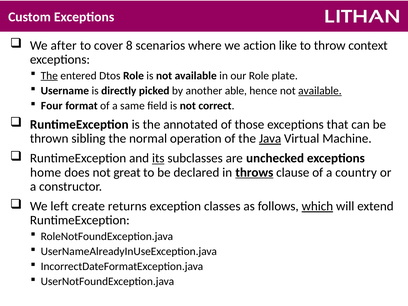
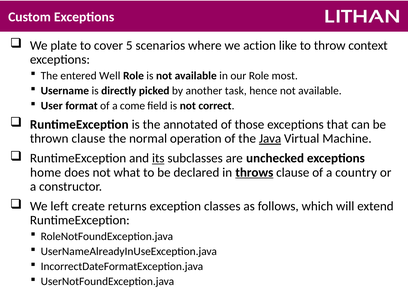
after: after -> plate (64, 46)
8: 8 -> 5 (129, 46)
The underline: present -> none (49, 76)
Dtos: Dtos -> Well (110, 76)
plate: plate -> most (285, 76)
able: able -> task (236, 91)
available underline: present -> none (320, 91)
Four: Four -> User (52, 106)
same: same -> come (133, 106)
thrown sibling: sibling -> clause (88, 139)
great: great -> what (127, 172)
which underline: present -> none (317, 206)
